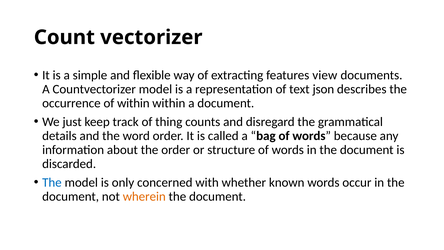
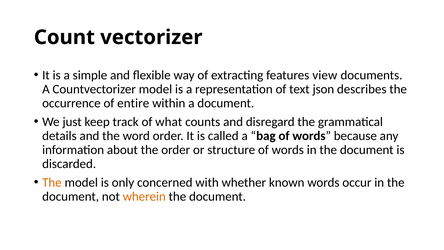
of within: within -> entire (133, 103)
thing: thing -> what (169, 122)
The colour: blue -> orange (52, 182)
